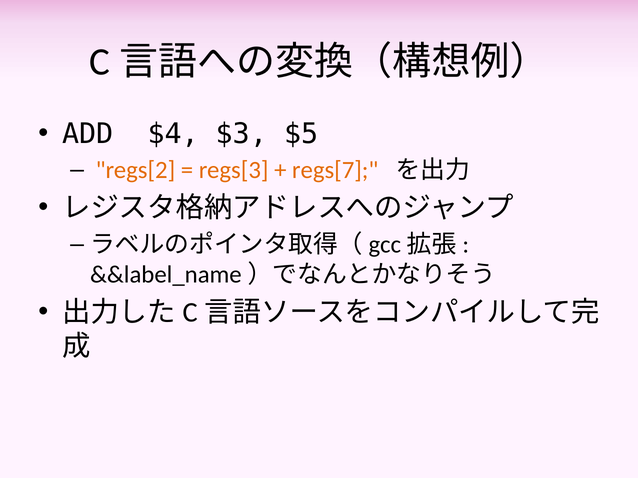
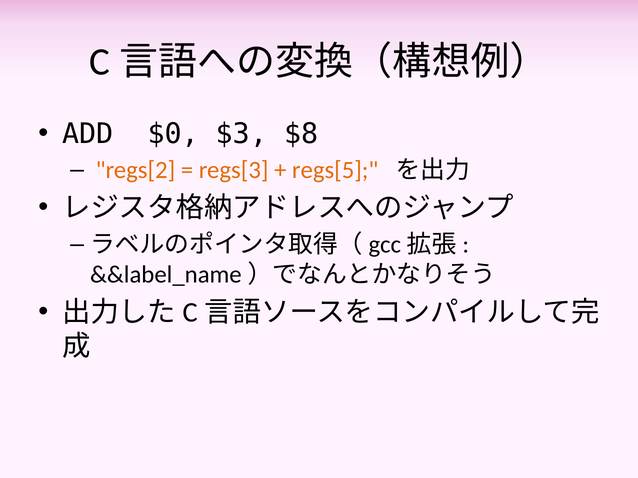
$4: $4 -> $0 (173, 134)
$5: $5 -> $8 (301, 134)
regs[7: regs[7 -> regs[5 (335, 170)
